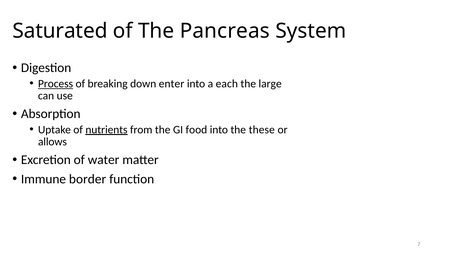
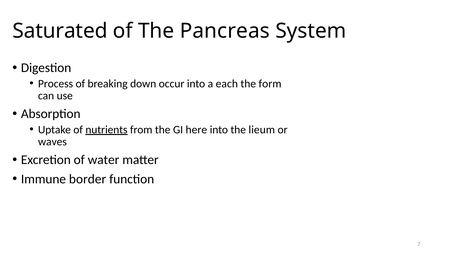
Process underline: present -> none (56, 84)
enter: enter -> occur (172, 84)
large: large -> form (270, 84)
food: food -> here (196, 130)
these: these -> lieum (262, 130)
allows: allows -> waves (52, 142)
